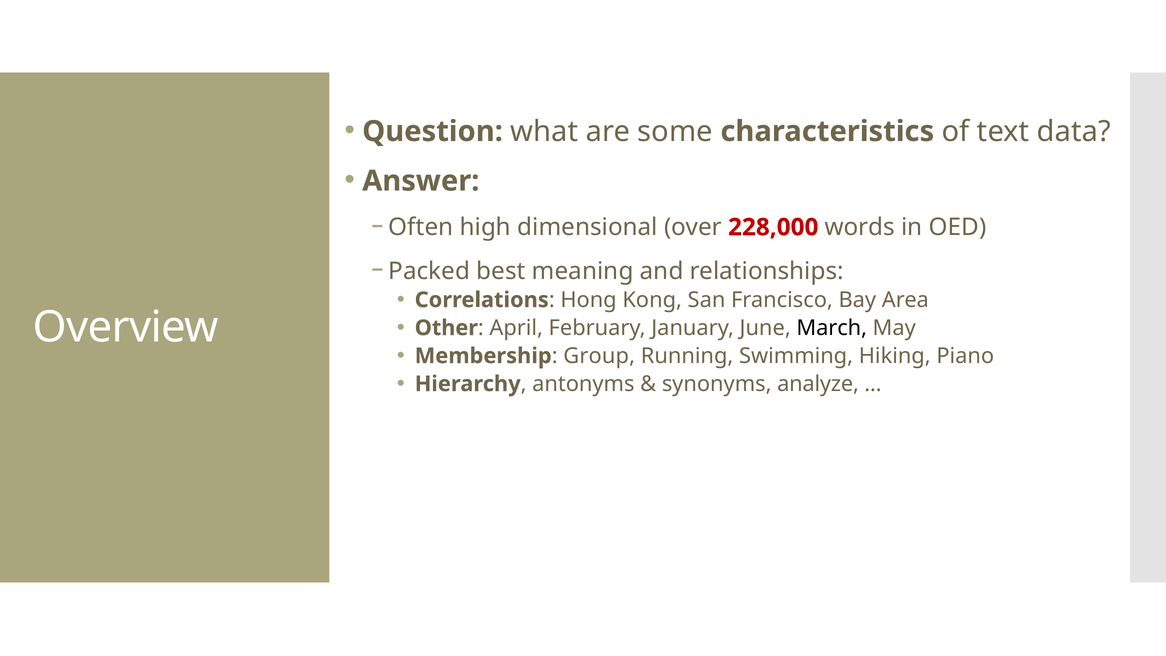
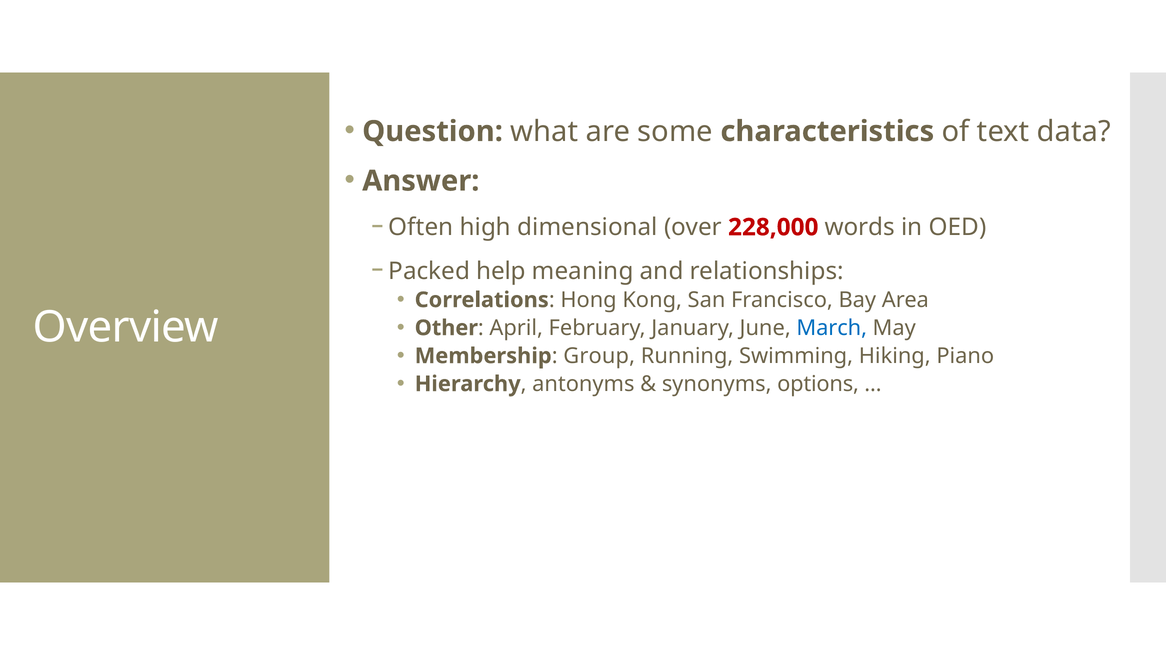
best: best -> help (501, 271)
March colour: black -> blue (832, 328)
analyze: analyze -> options (818, 384)
